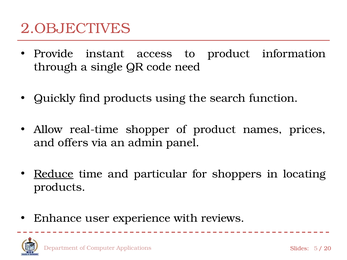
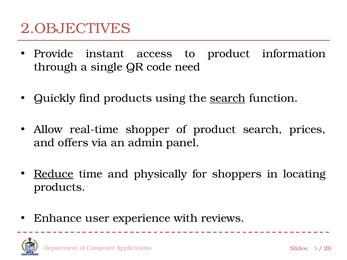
search underline: none -> present (228, 98)
product names: names -> search (263, 130)
particular: particular -> physically (161, 174)
